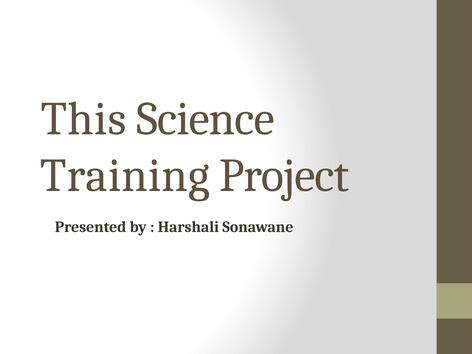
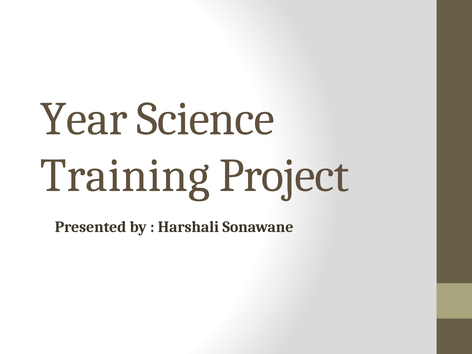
This: This -> Year (84, 119)
